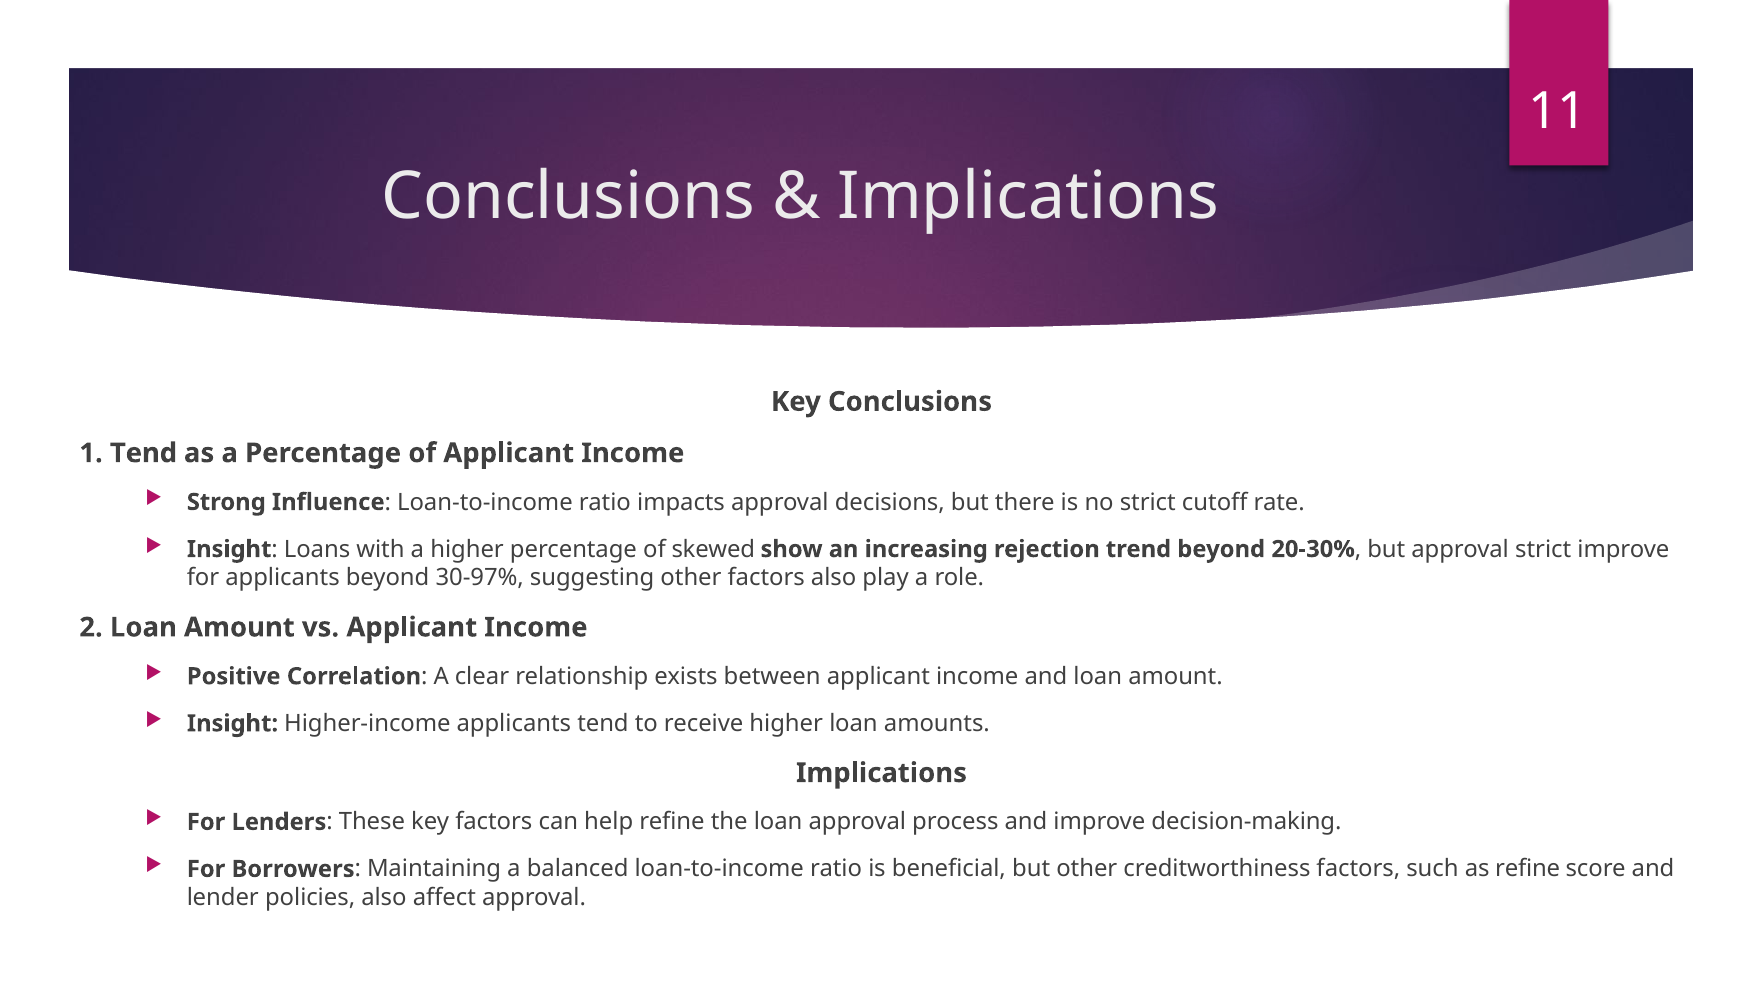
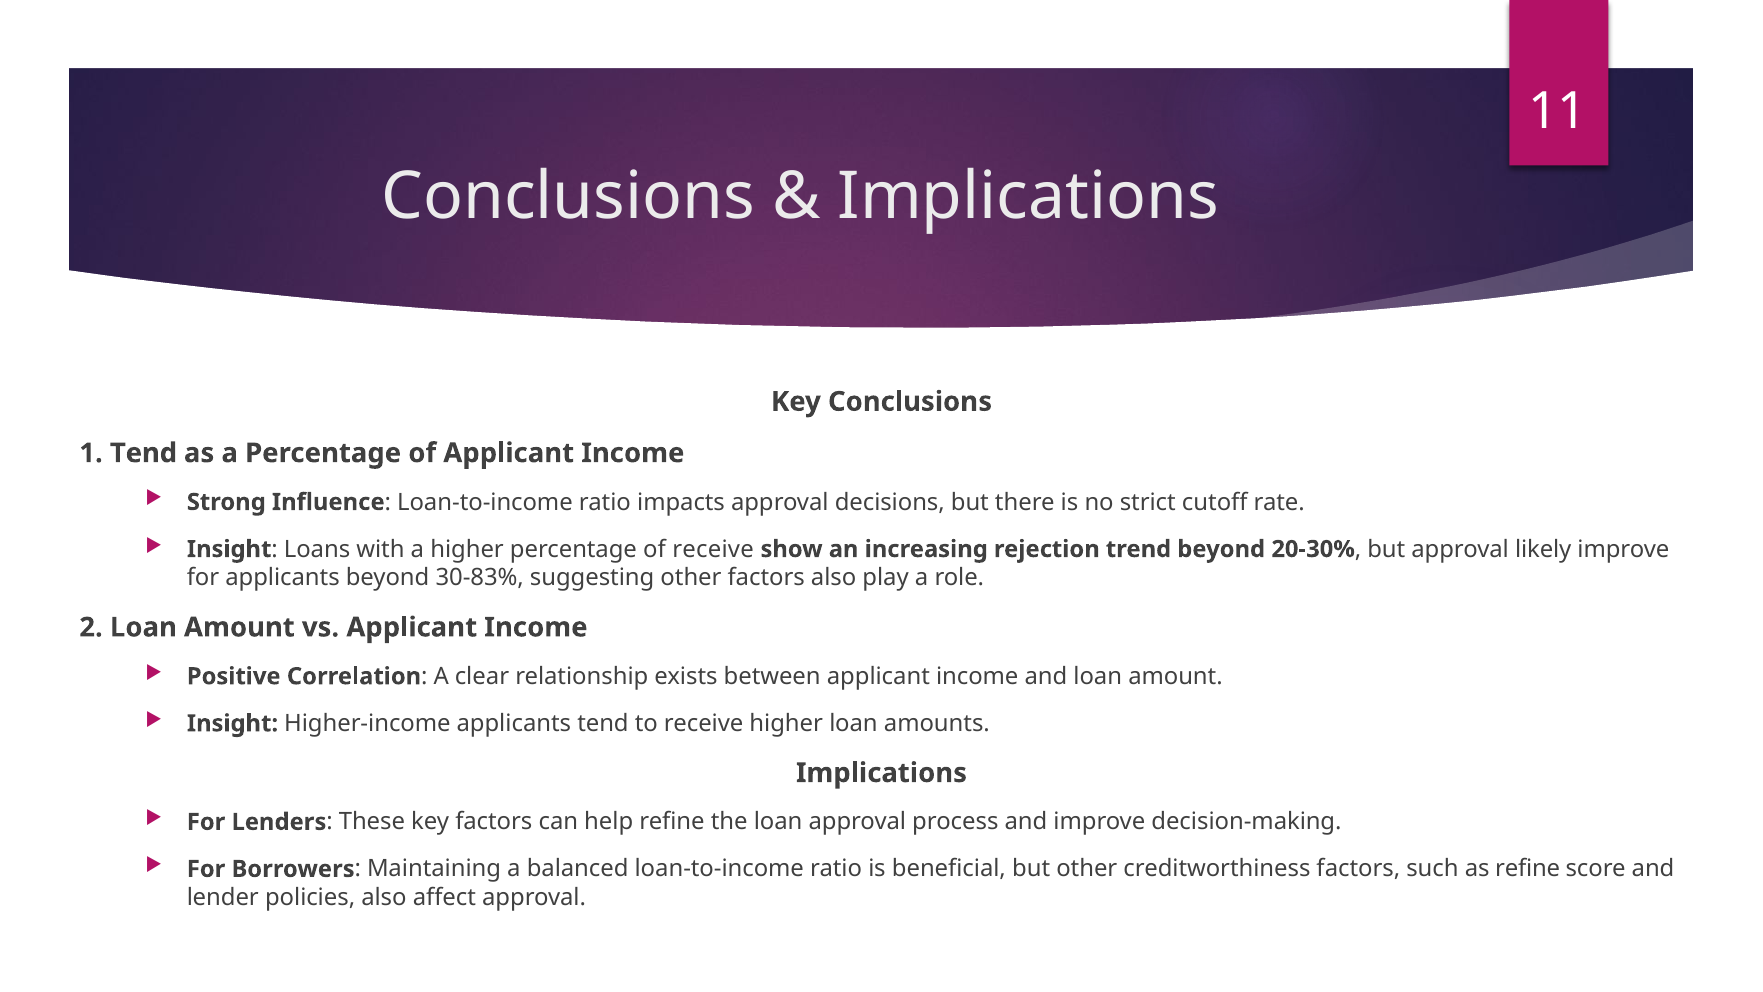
of skewed: skewed -> receive (713, 549)
approval strict: strict -> likely (1543, 549)
30-97%: 30-97% -> 30-83% (480, 578)
